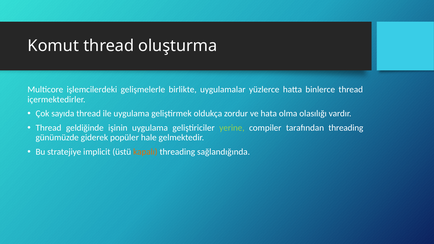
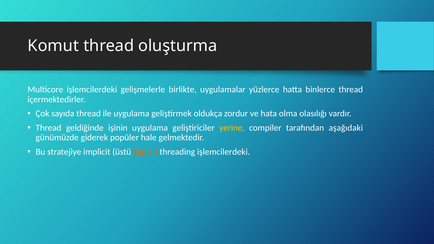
yerine colour: light green -> yellow (232, 128)
tarafından threading: threading -> aşağıdaki (346, 128)
threading sağlandığında: sağlandığında -> işlemcilerdeki (224, 152)
